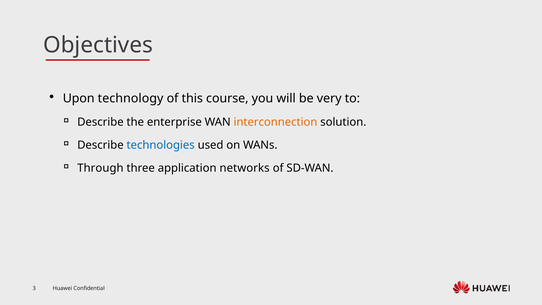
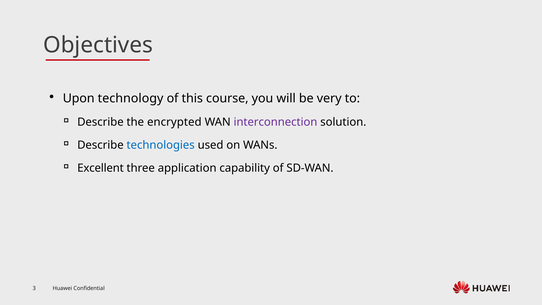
enterprise: enterprise -> encrypted (174, 122)
interconnection colour: orange -> purple (275, 122)
Through: Through -> Excellent (100, 168)
networks: networks -> capability (245, 168)
